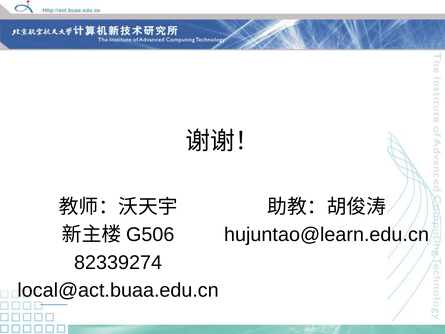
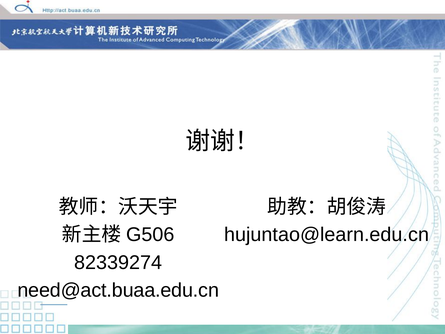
local@act.buaa.edu.cn: local@act.buaa.edu.cn -> need@act.buaa.edu.cn (118, 290)
